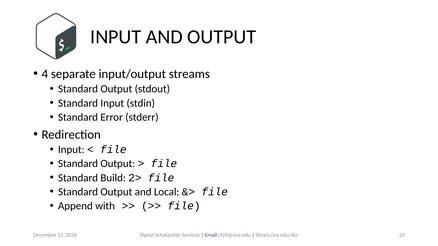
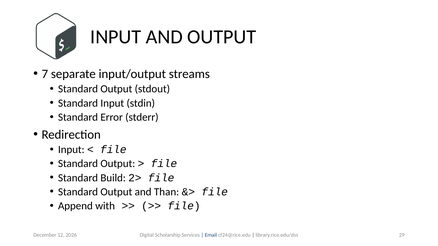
4: 4 -> 7 (45, 74)
Local: Local -> Than (167, 192)
